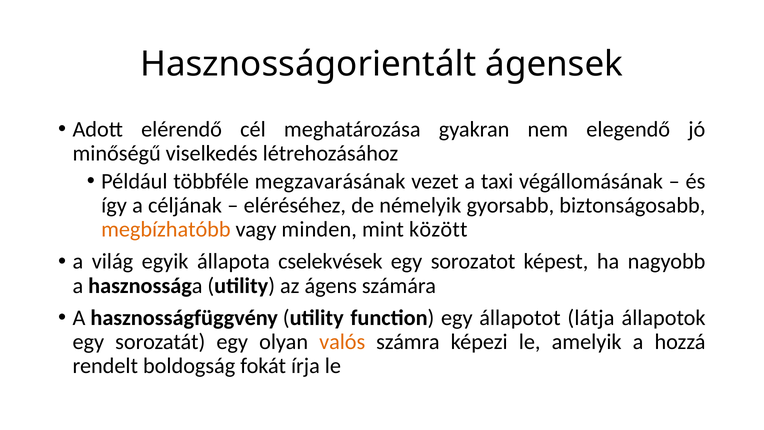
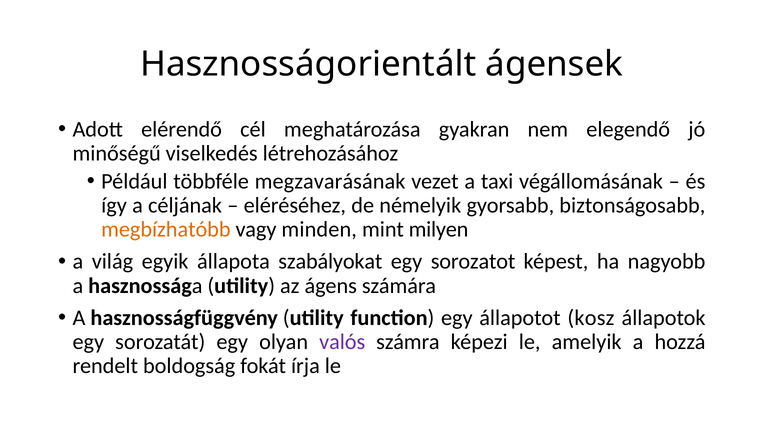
között: között -> milyen (439, 229)
cselekvések: cselekvések -> szabályokat (330, 261)
látja: látja -> kosz (591, 318)
valós colour: orange -> purple (342, 342)
